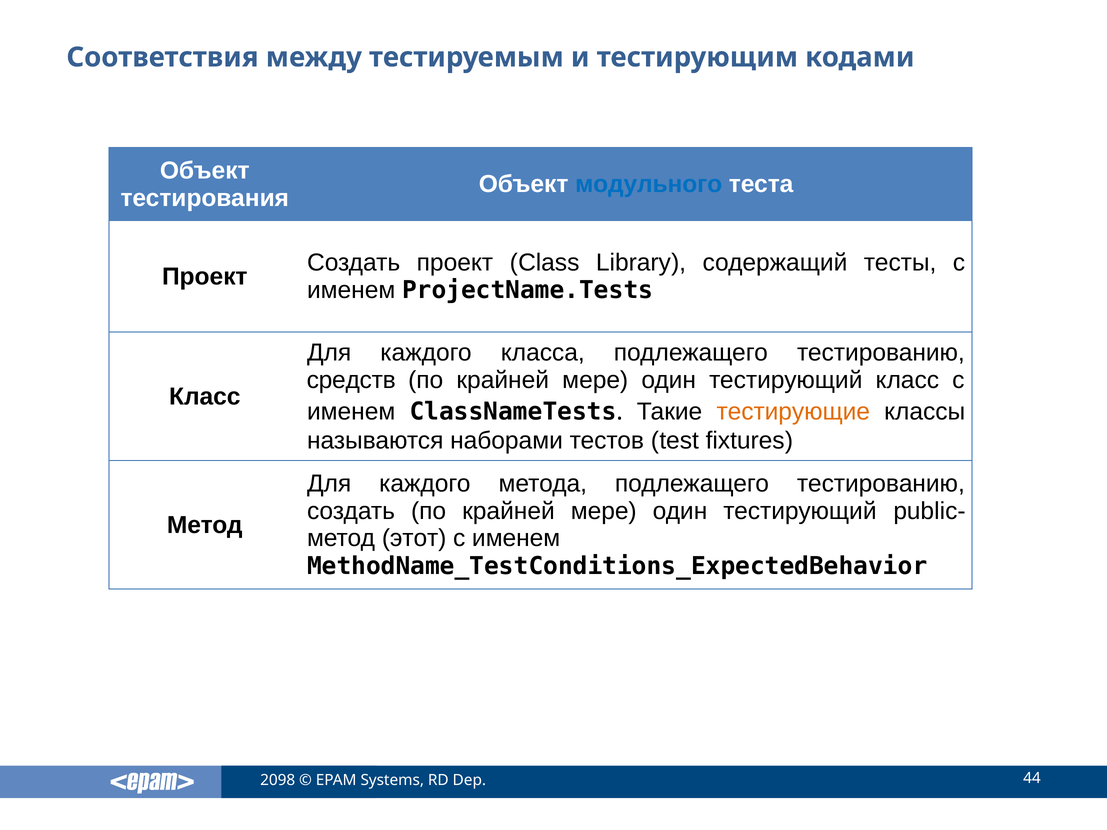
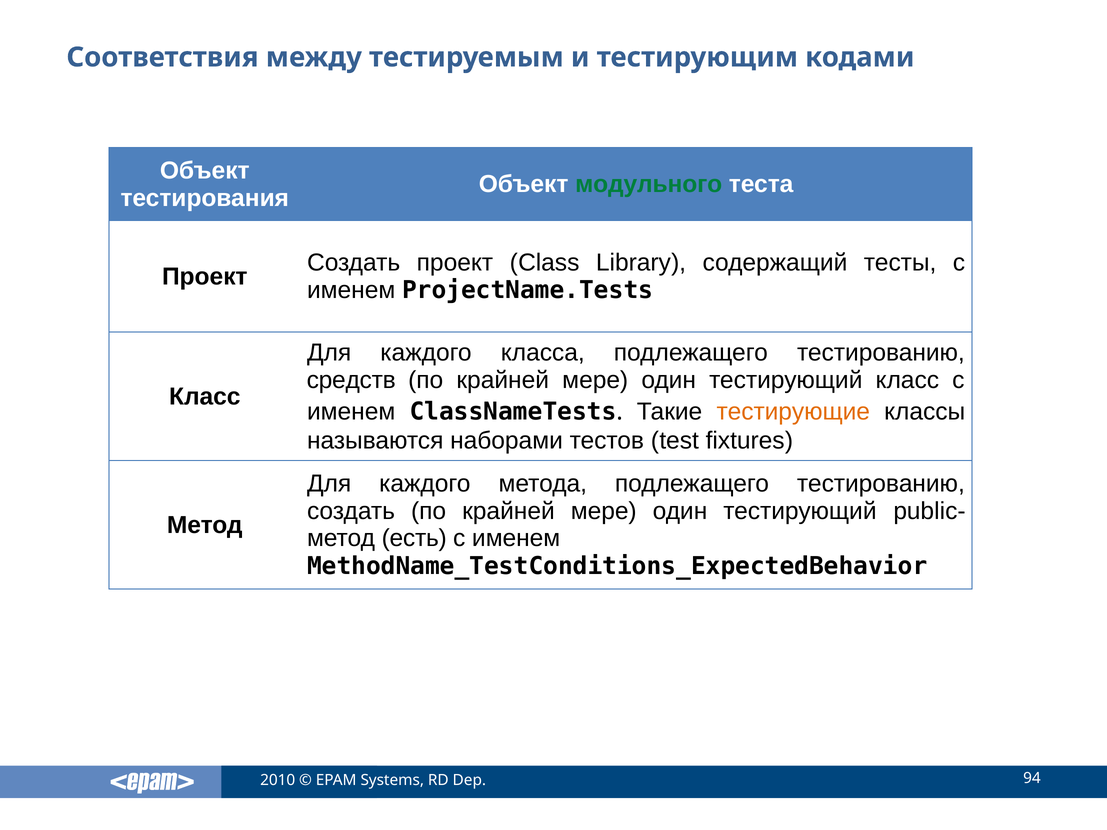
модульного colour: blue -> green (649, 184)
этот: этот -> есть (414, 539)
2098: 2098 -> 2010 (278, 781)
44: 44 -> 94 (1032, 778)
